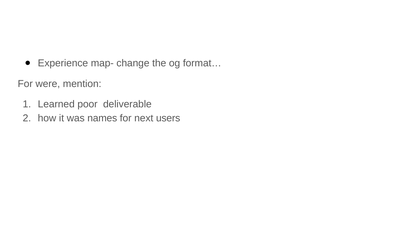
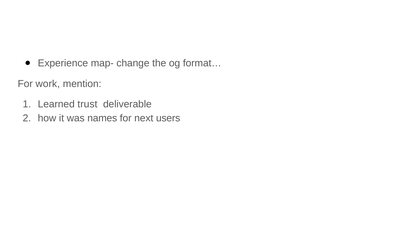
were: were -> work (48, 84)
poor: poor -> trust (87, 104)
